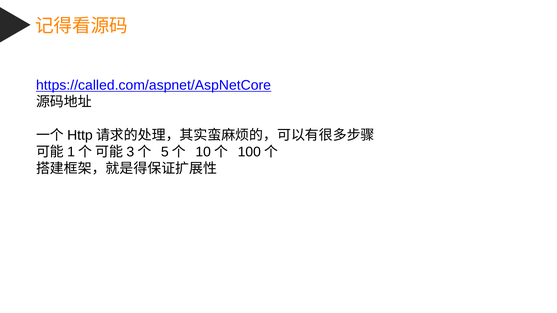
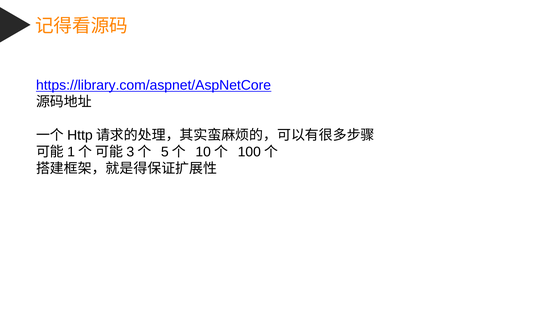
https://called.com/aspnet/AspNetCore: https://called.com/aspnet/AspNetCore -> https://library.com/aspnet/AspNetCore (154, 85)
